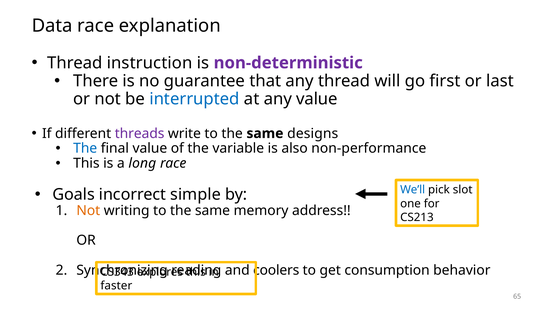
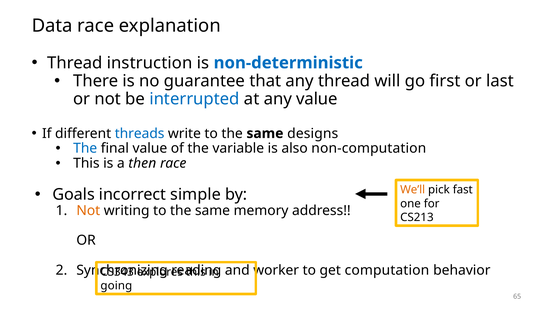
non-deterministic colour: purple -> blue (288, 63)
threads colour: purple -> blue (140, 133)
non-performance: non-performance -> non-computation (369, 148)
long: long -> then (142, 163)
We’ll colour: blue -> orange (413, 190)
slot: slot -> fast (463, 190)
coolers: coolers -> worker (276, 270)
consumption: consumption -> computation (387, 270)
faster: faster -> going (116, 286)
